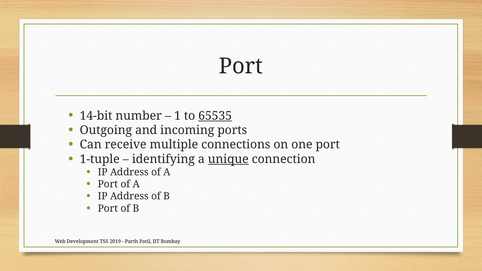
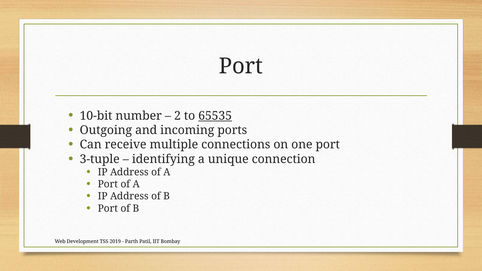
14-bit: 14-bit -> 10-bit (96, 116)
1: 1 -> 2 (177, 116)
1-tuple: 1-tuple -> 3-tuple (100, 159)
unique underline: present -> none (228, 159)
